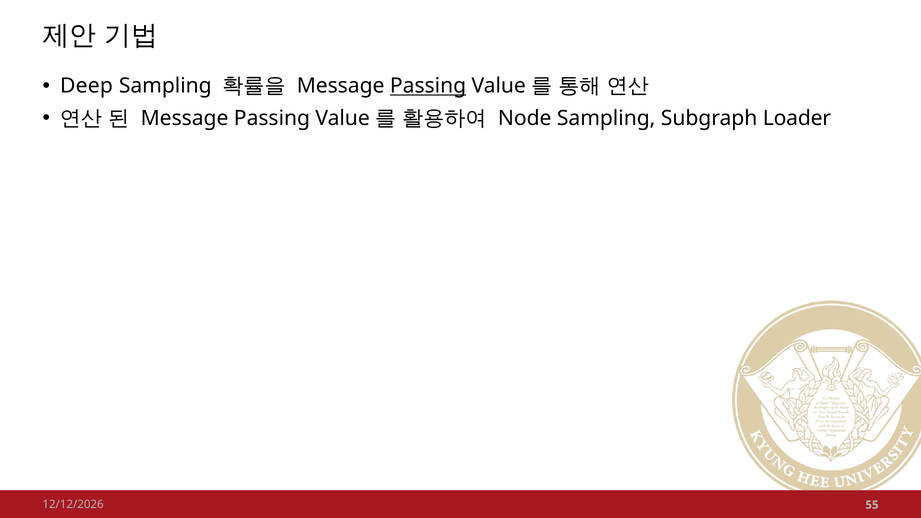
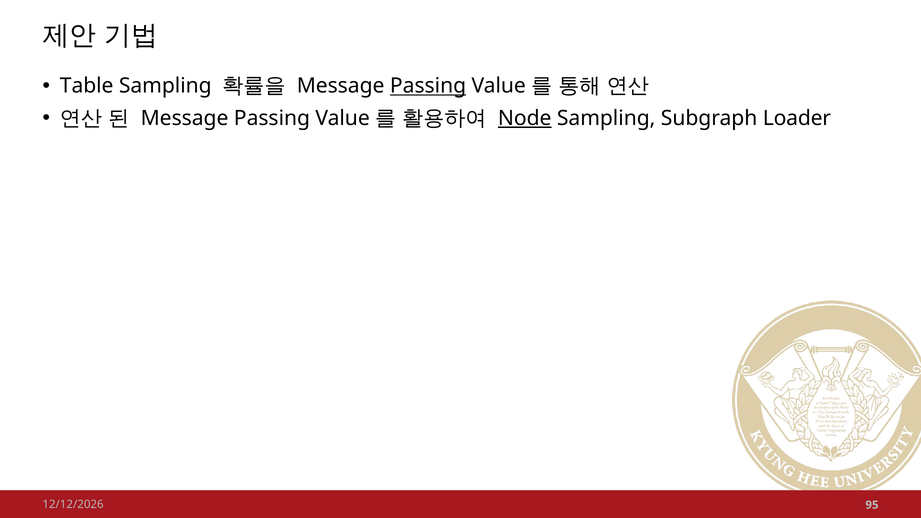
Deep: Deep -> Table (87, 86)
Node underline: none -> present (525, 118)
55: 55 -> 95 (872, 505)
